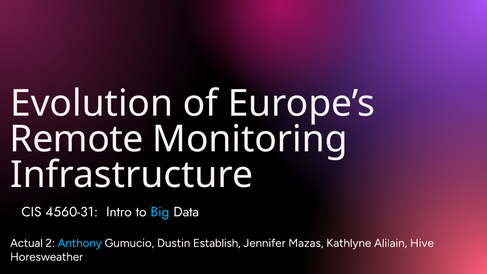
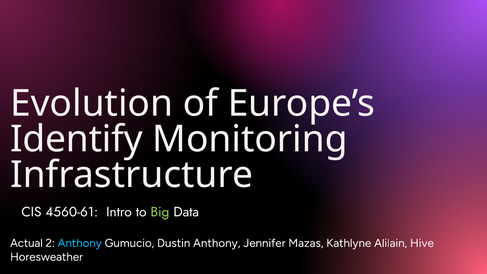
Remote: Remote -> Identify (76, 139)
4560-31: 4560-31 -> 4560-61 (72, 212)
Big colour: light blue -> light green (160, 212)
Dustin Establish: Establish -> Anthony (217, 243)
